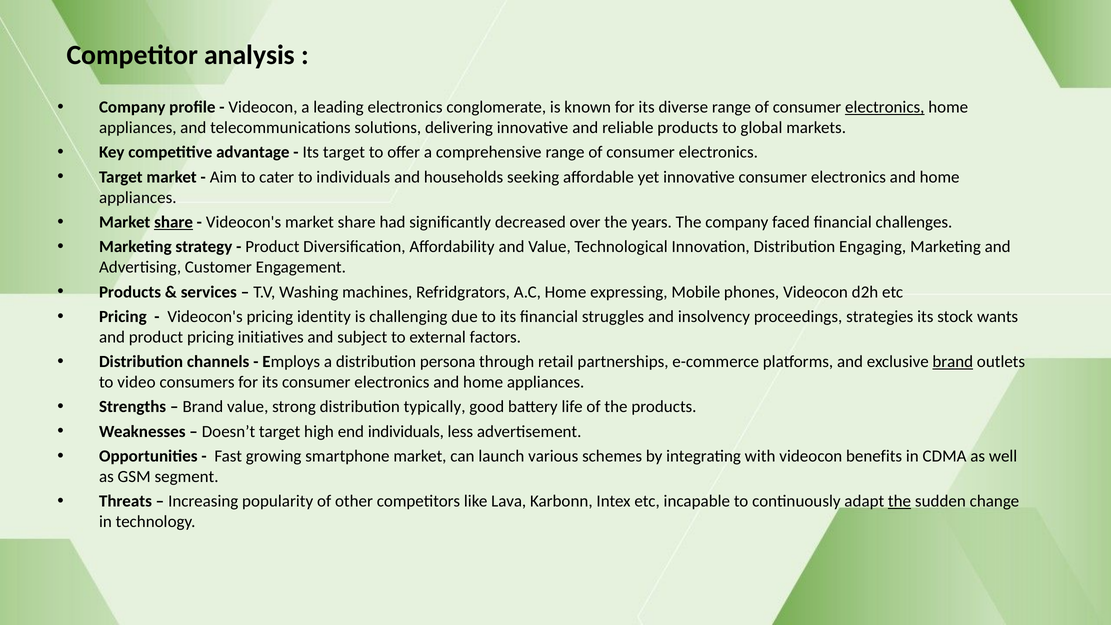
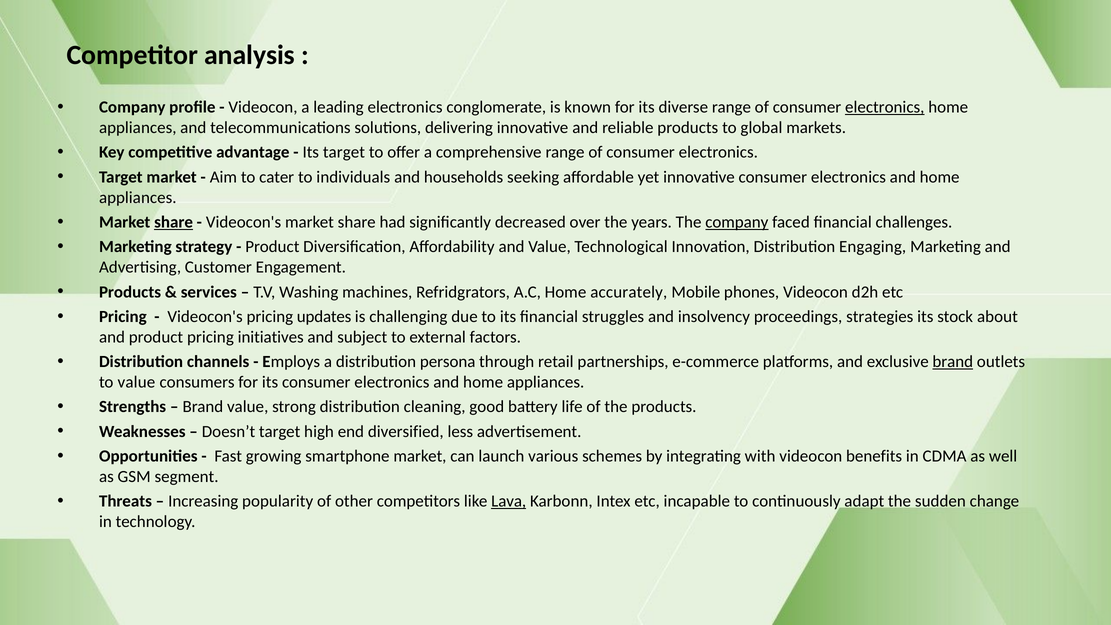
company underline: none -> present (737, 222)
expressing: expressing -> accurately (629, 292)
identity: identity -> updates (324, 317)
wants: wants -> about (997, 317)
to video: video -> value (136, 382)
typically: typically -> cleaning (435, 407)
end individuals: individuals -> diversified (406, 432)
Lava underline: none -> present (509, 501)
the underline: present -> none (899, 501)
